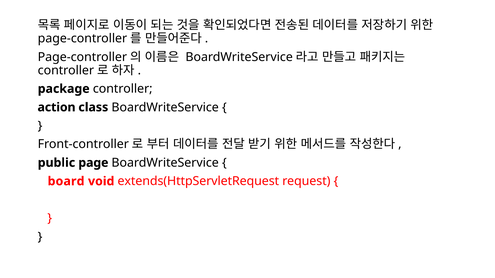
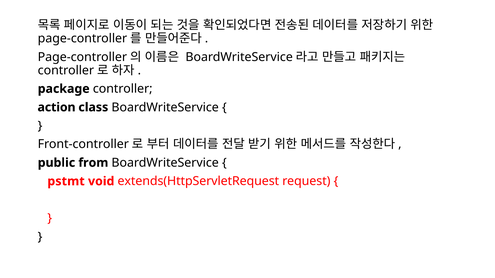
page: page -> from (93, 163)
board: board -> pstmt (66, 182)
